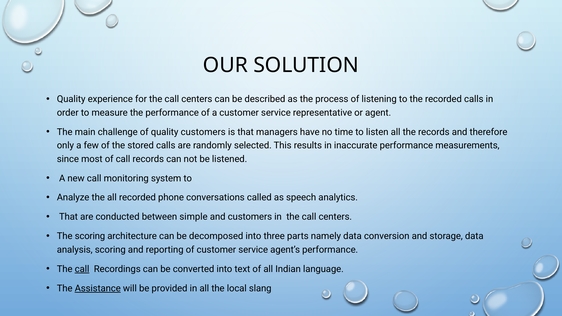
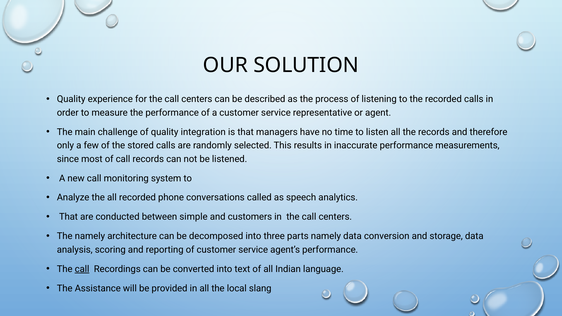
quality customers: customers -> integration (203, 132)
The scoring: scoring -> namely (90, 236)
Assistance underline: present -> none (98, 288)
